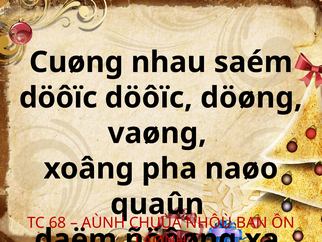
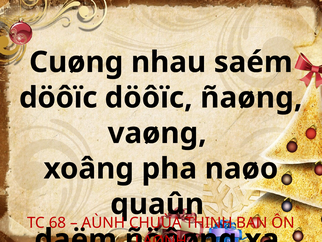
döøng: döøng -> ñaøng (251, 98)
NHÔÙ: NHÔÙ -> THINH (209, 222)
